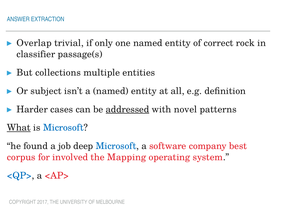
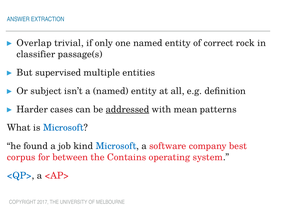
collections: collections -> supervised (58, 73)
novel: novel -> mean (186, 110)
What underline: present -> none (19, 128)
deep: deep -> kind (83, 146)
involved: involved -> between (70, 158)
Mapping: Mapping -> Contains (127, 158)
